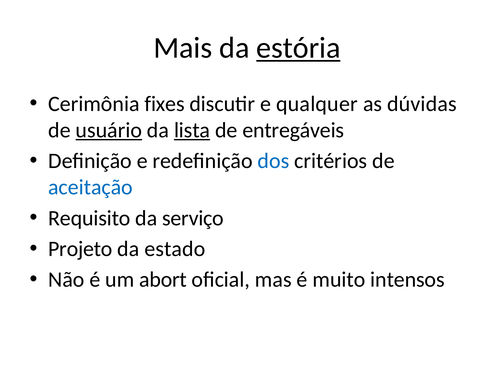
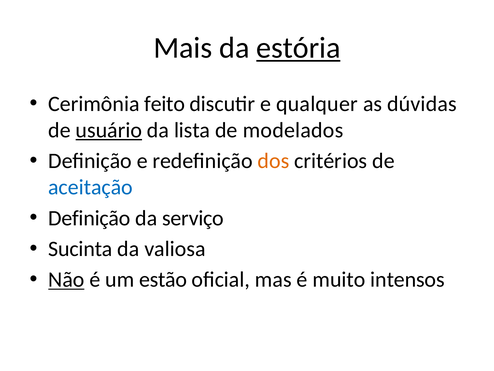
fixes: fixes -> feito (165, 104)
lista underline: present -> none (192, 130)
entregáveis: entregáveis -> modelados (293, 130)
dos colour: blue -> orange (273, 161)
Requisito: Requisito -> Definição (89, 218)
Projeto: Projeto -> Sucinta (80, 249)
estado: estado -> valiosa (175, 249)
Não underline: none -> present (66, 279)
abort: abort -> estão (163, 279)
